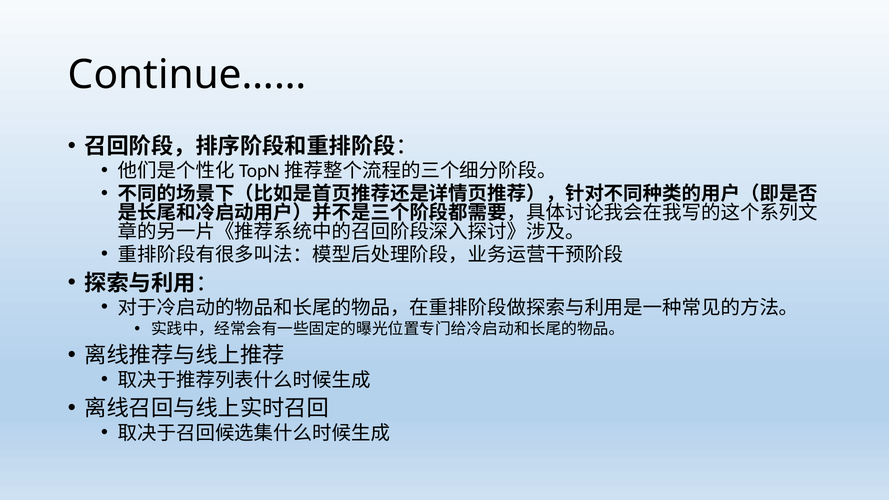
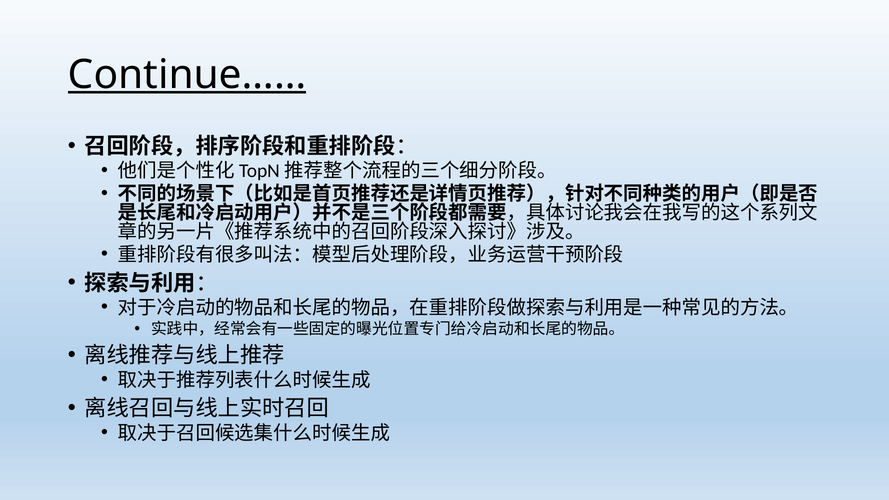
Continue…… underline: none -> present (187, 75)
